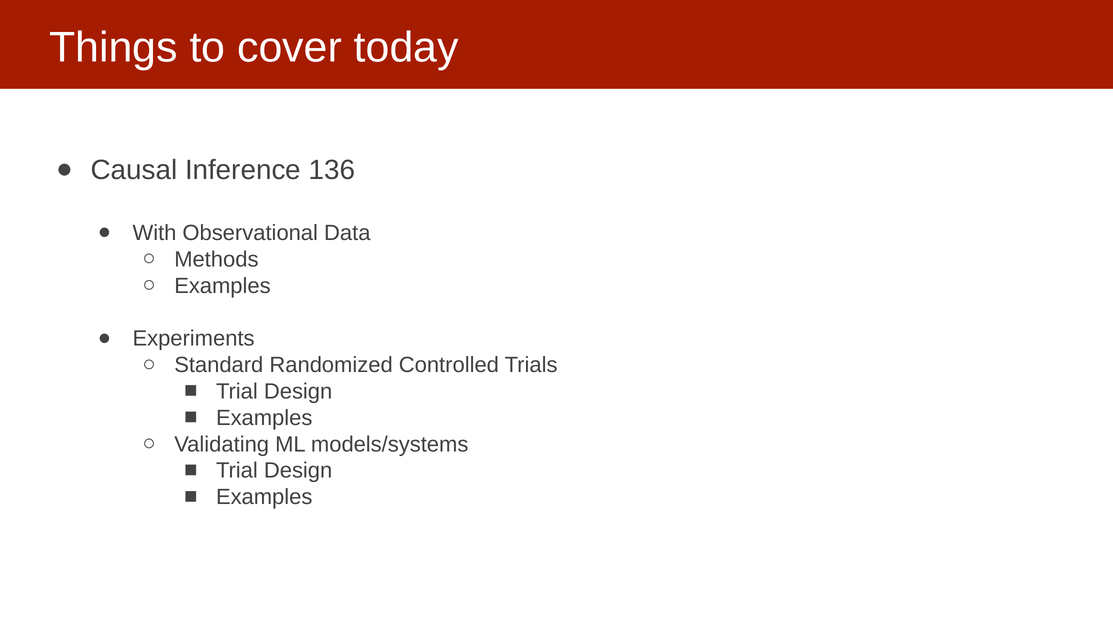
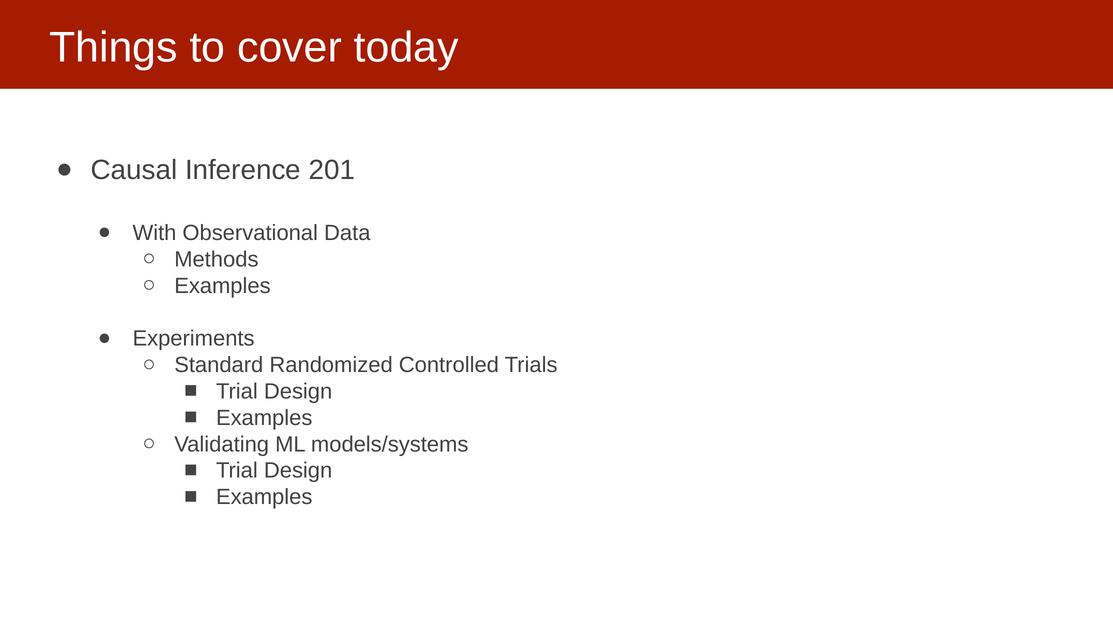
136: 136 -> 201 (332, 170)
